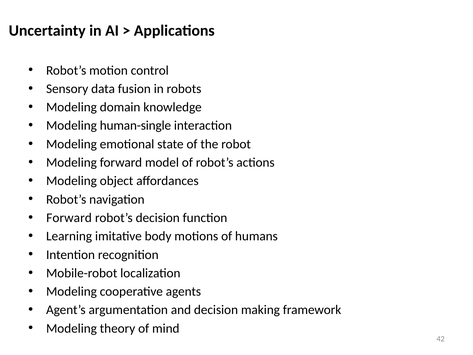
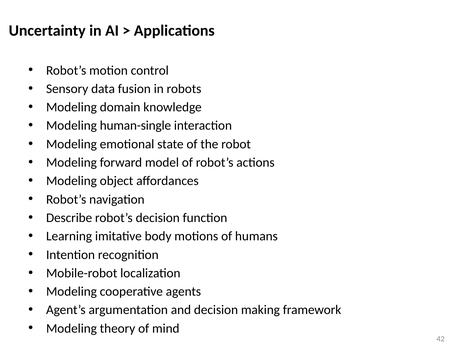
Forward: Forward -> Describe (69, 218)
